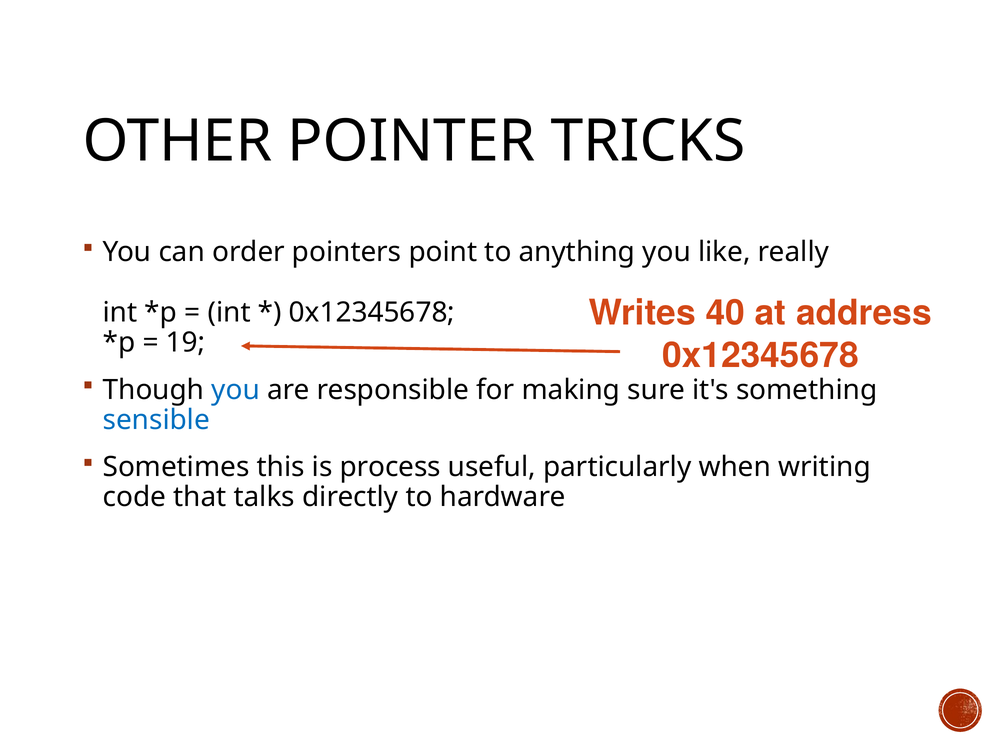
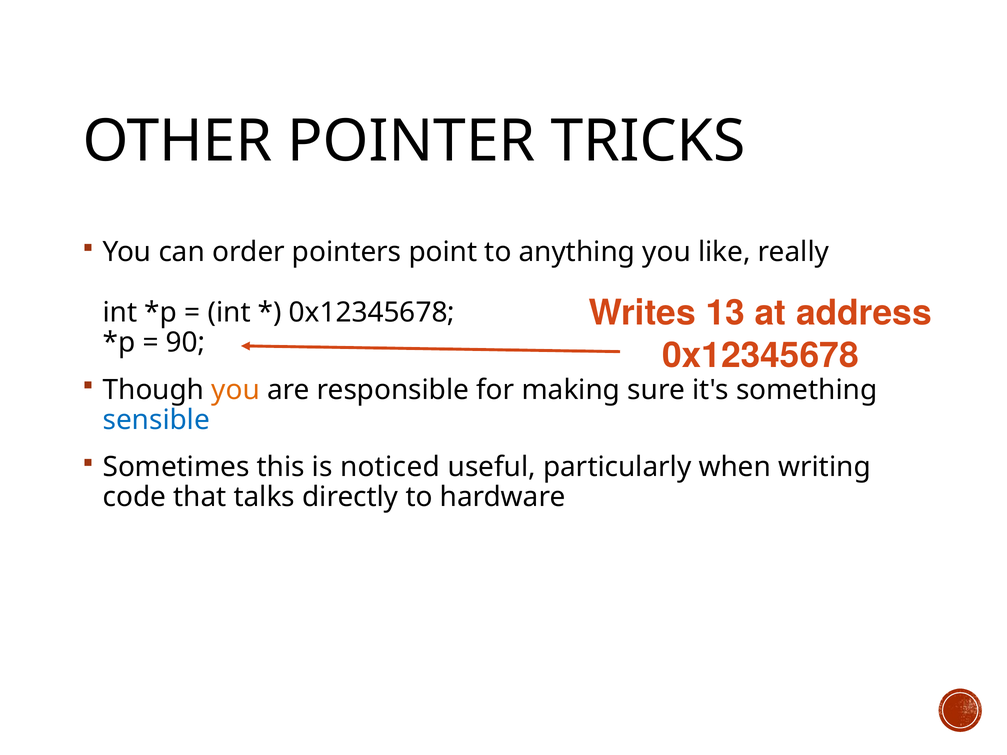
40: 40 -> 13 (725, 313)
19: 19 -> 90 (186, 343)
you colour: blue -> orange (236, 390)
process: process -> noticed (390, 467)
